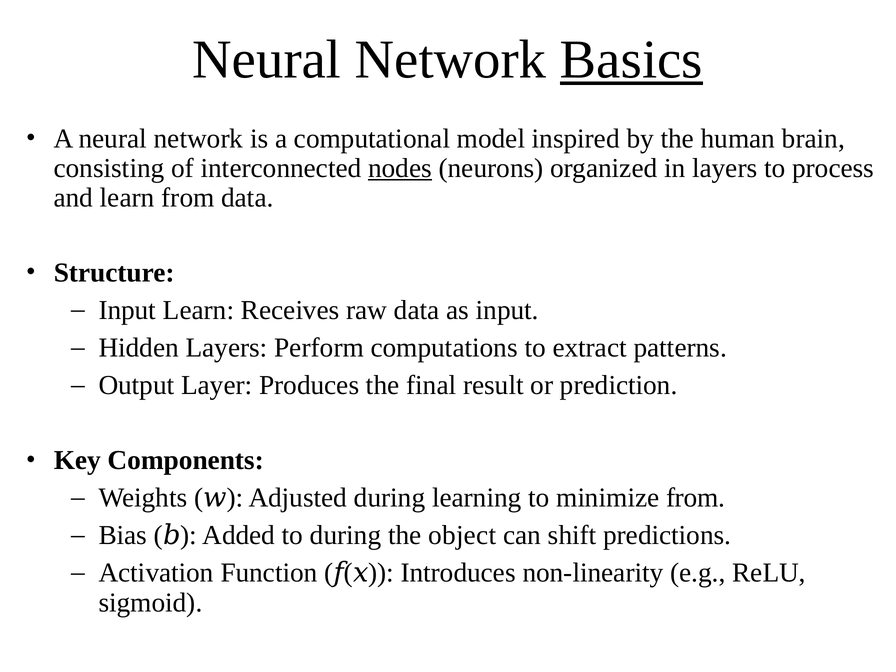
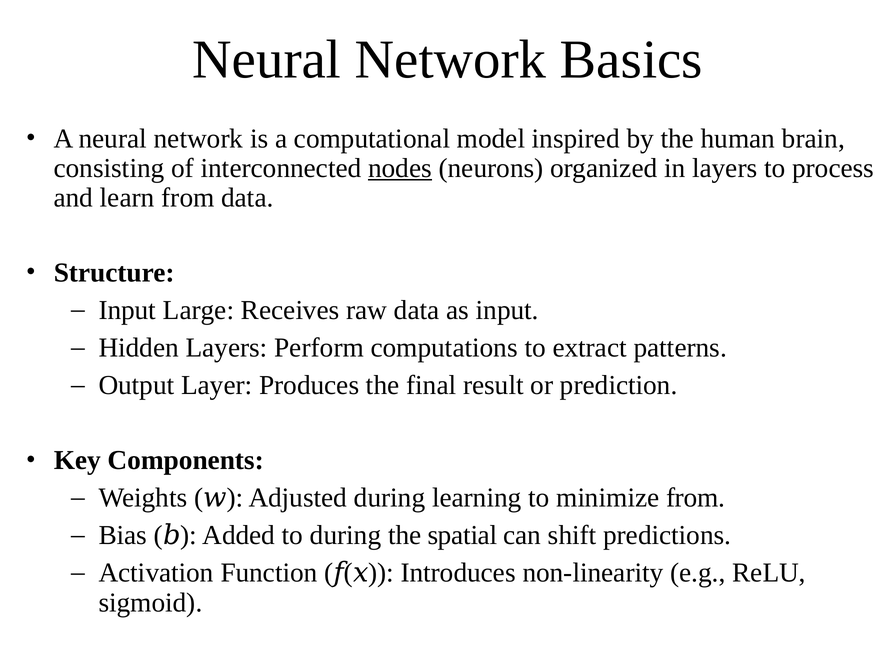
Basics underline: present -> none (631, 60)
Input Learn: Learn -> Large (199, 310)
object: object -> spatial (462, 535)
